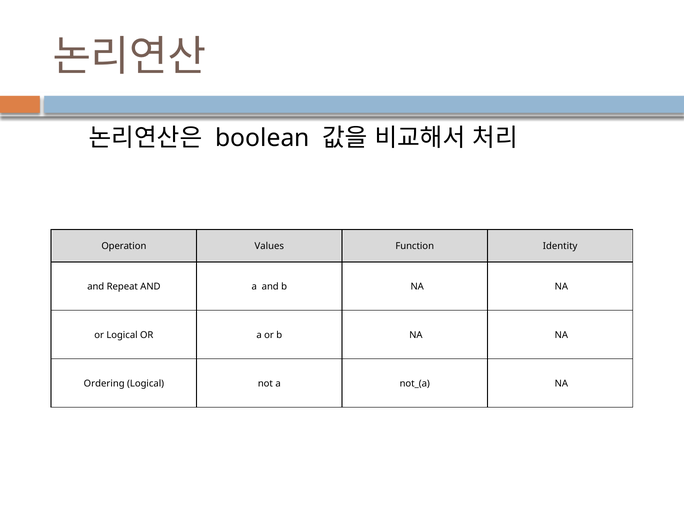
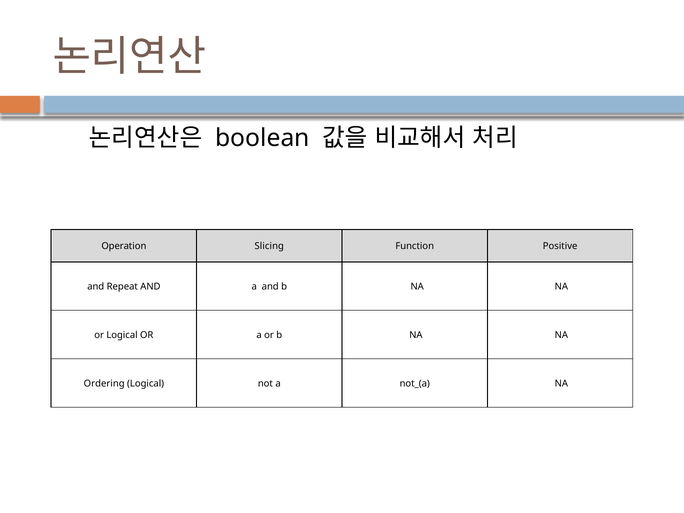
Values: Values -> Slicing (269, 246)
Identity: Identity -> Positive (560, 246)
